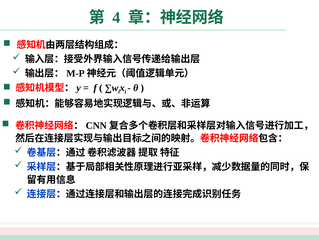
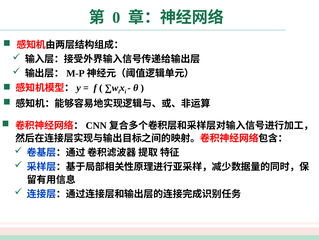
4: 4 -> 0 (116, 17)
